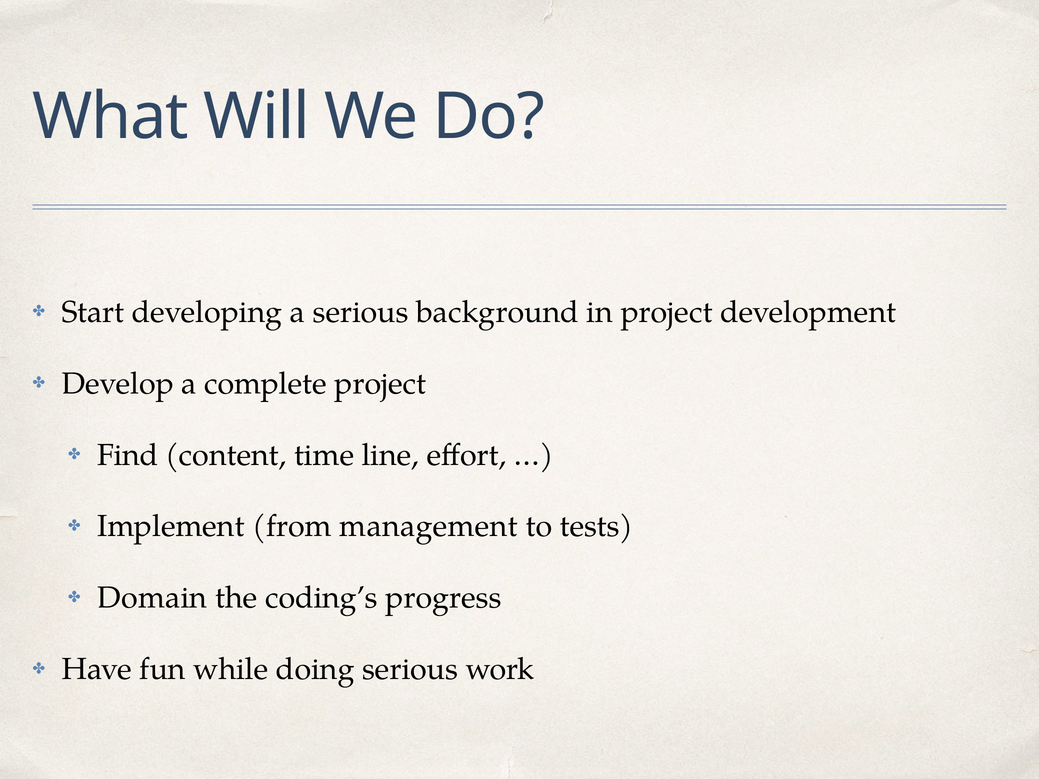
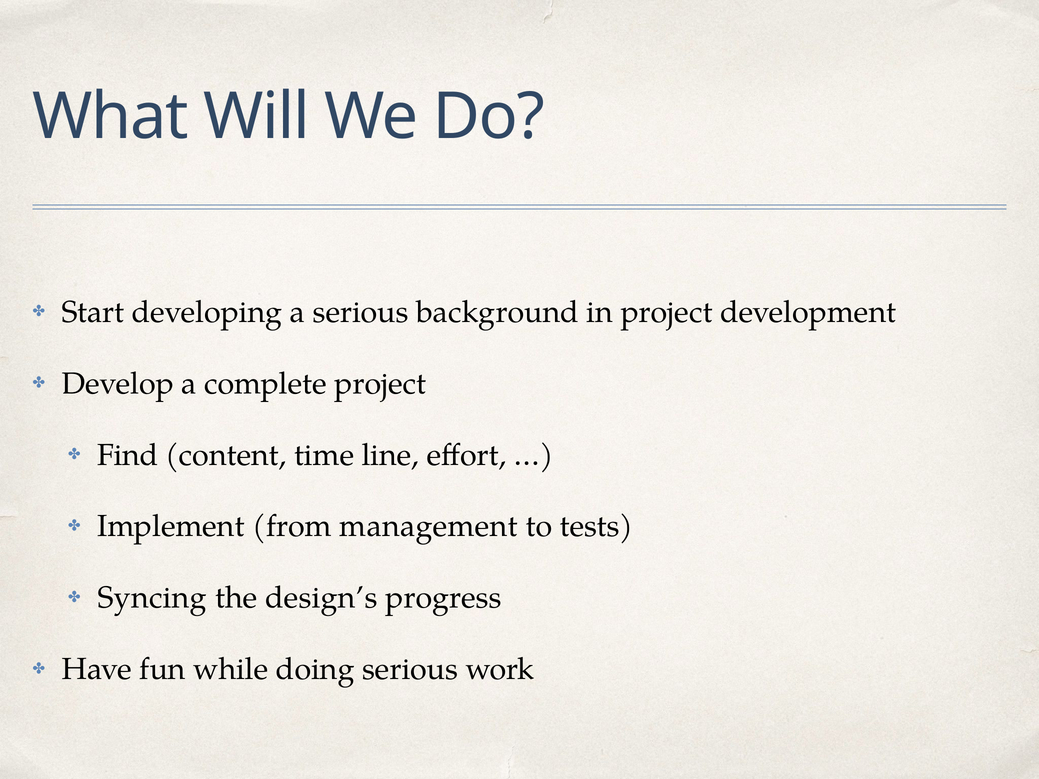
Domain: Domain -> Syncing (152, 598)
coding’s: coding’s -> design’s (321, 598)
